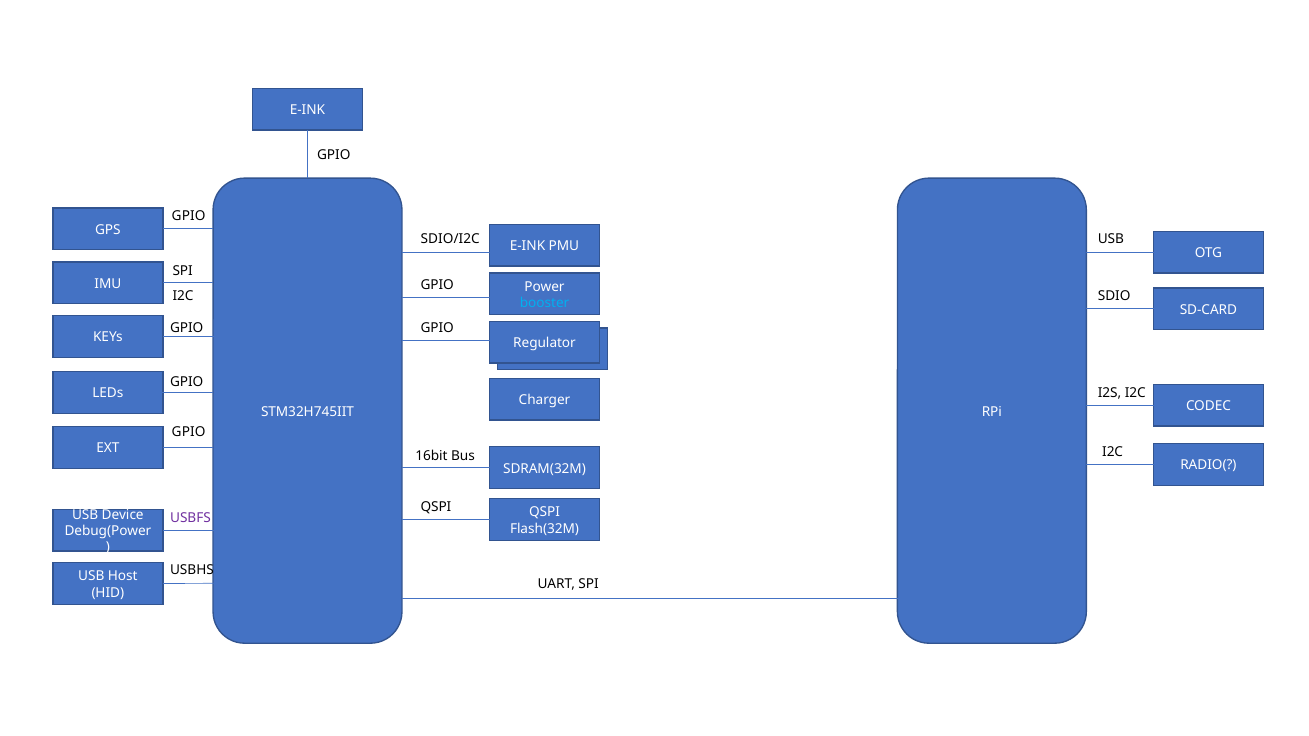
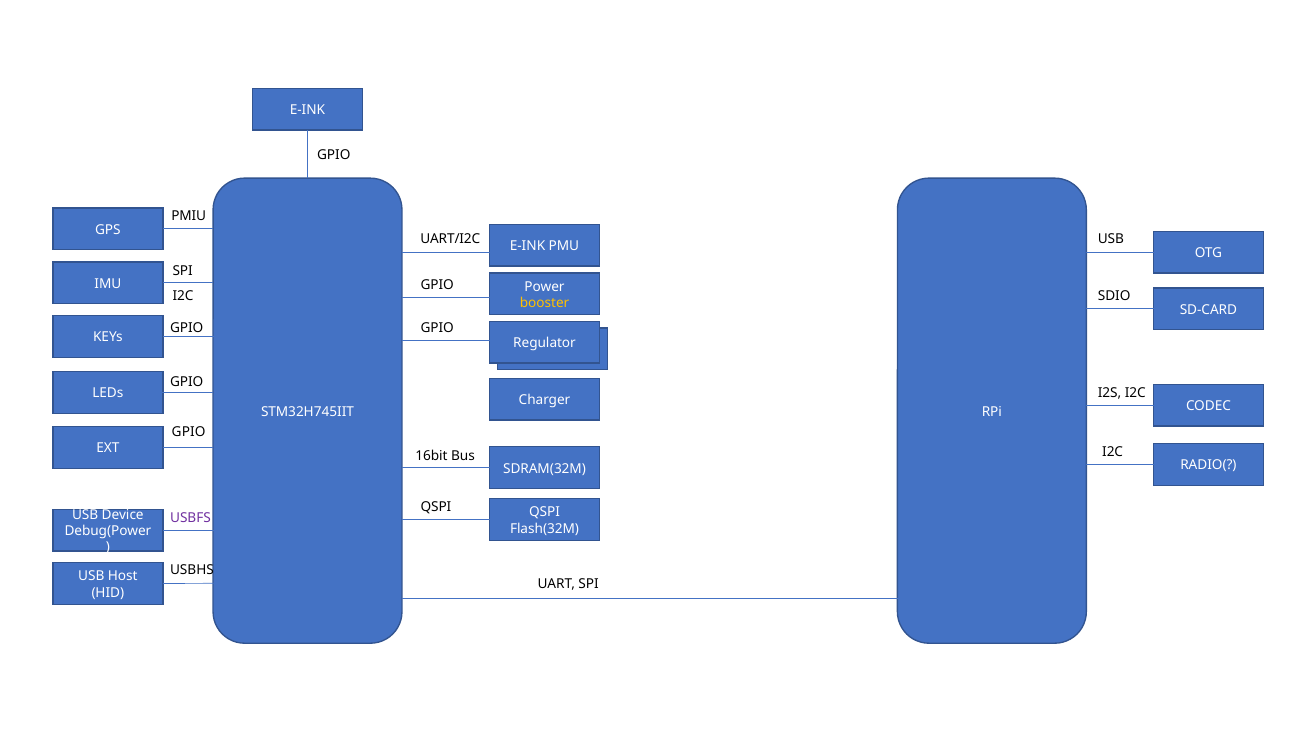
GPIO: GPIO -> PMIU (189, 216)
SDIO/I2C: SDIO/I2C -> UART/I2C (450, 239)
booster colour: light blue -> yellow (545, 303)
